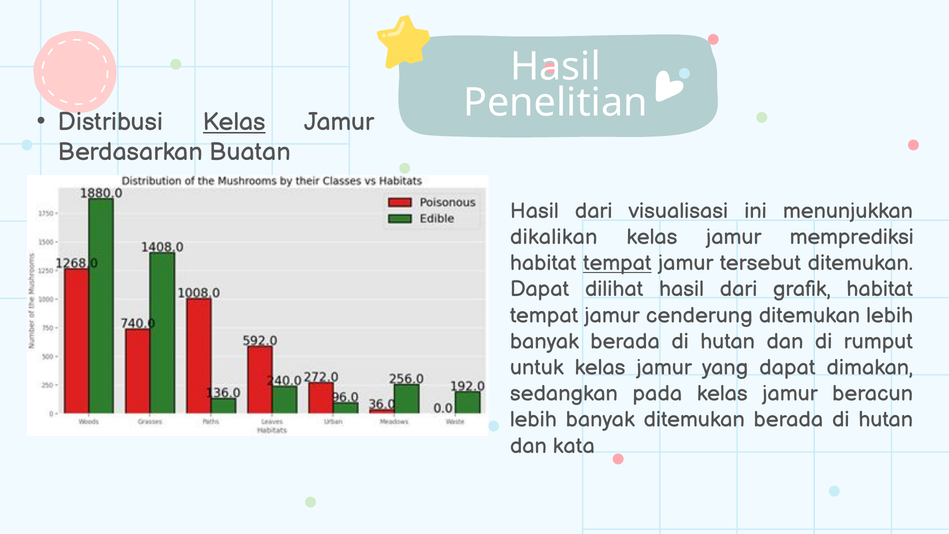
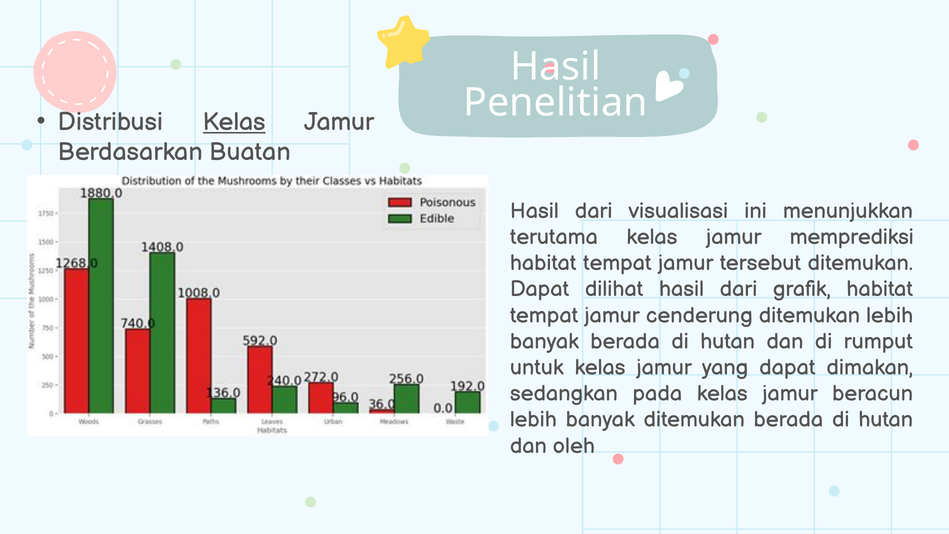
dikalikan: dikalikan -> terutama (554, 237)
tempat underline: present -> none (617, 263)
kata: kata -> oleh (574, 446)
